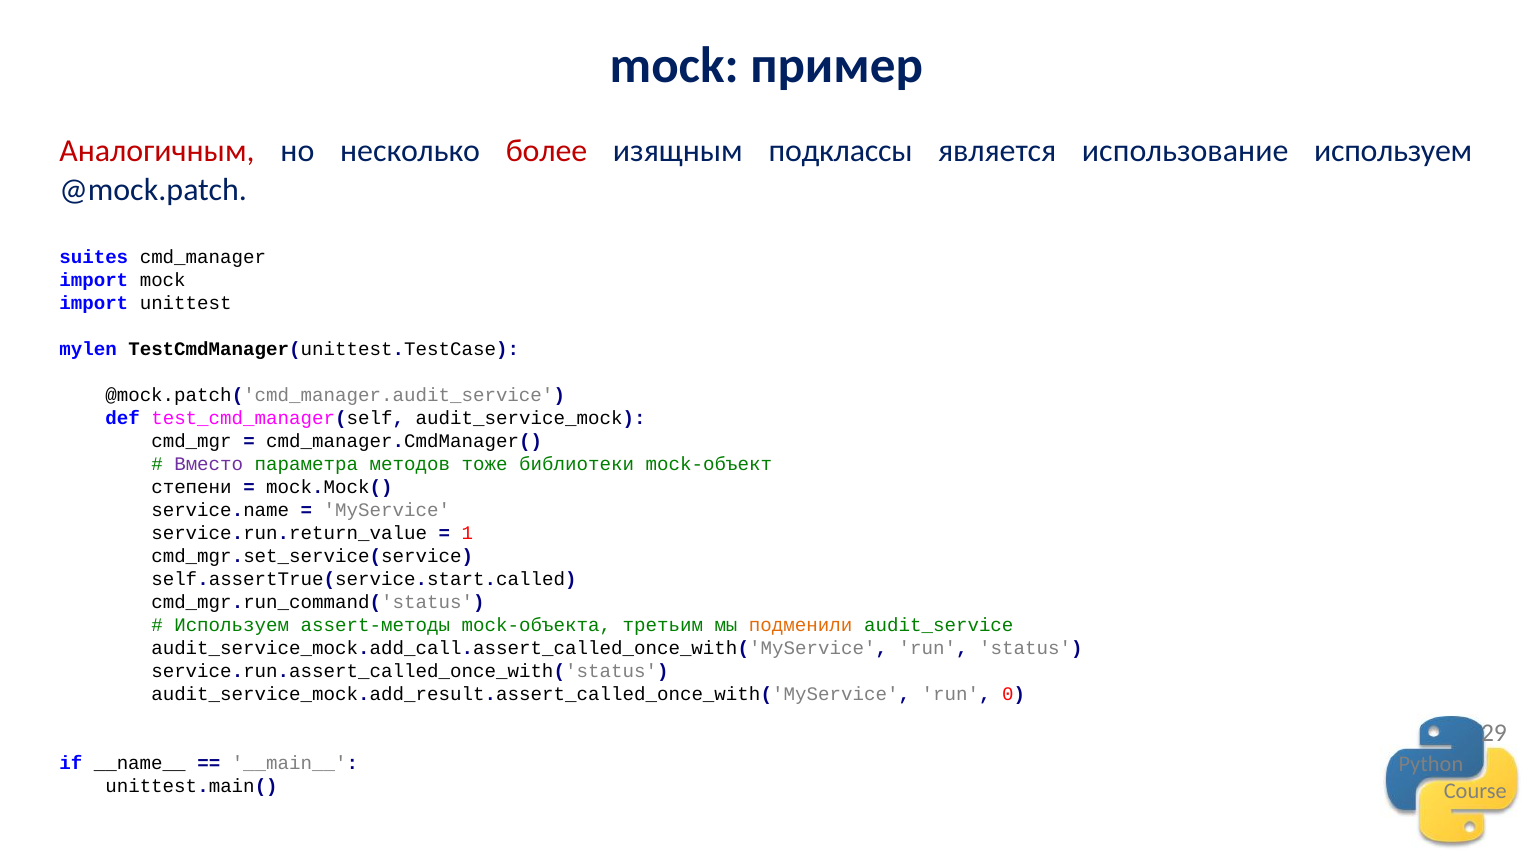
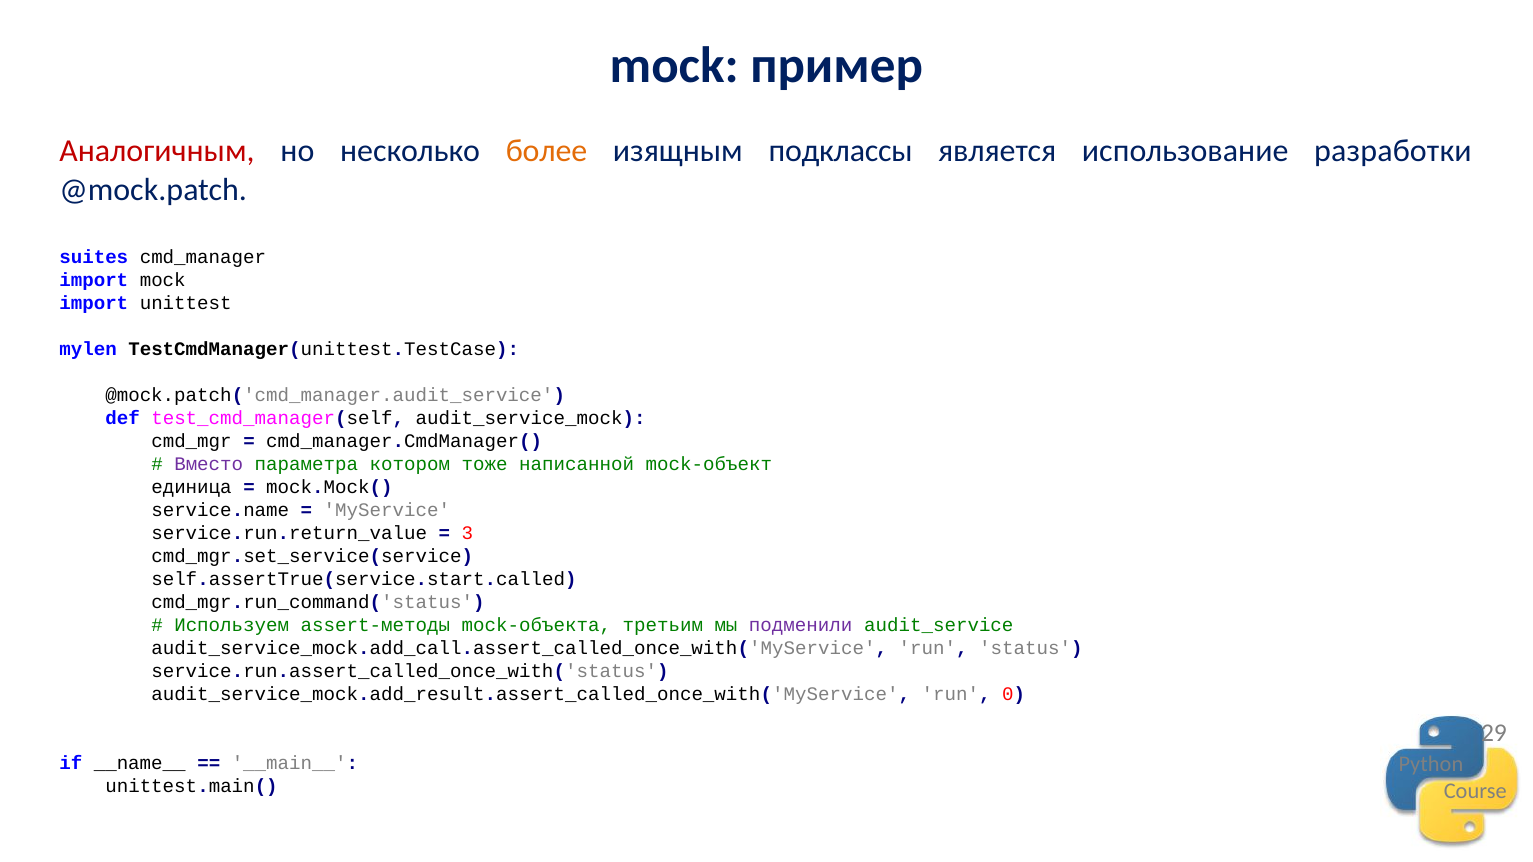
более colour: red -> orange (547, 151)
использование используем: используем -> разработки (1393, 151)
методов: методов -> котором (410, 465)
библиотеки: библиотеки -> написанной (577, 465)
степени: степени -> единица (191, 488)
1: 1 -> 3 (467, 534)
подменили colour: orange -> purple (801, 626)
